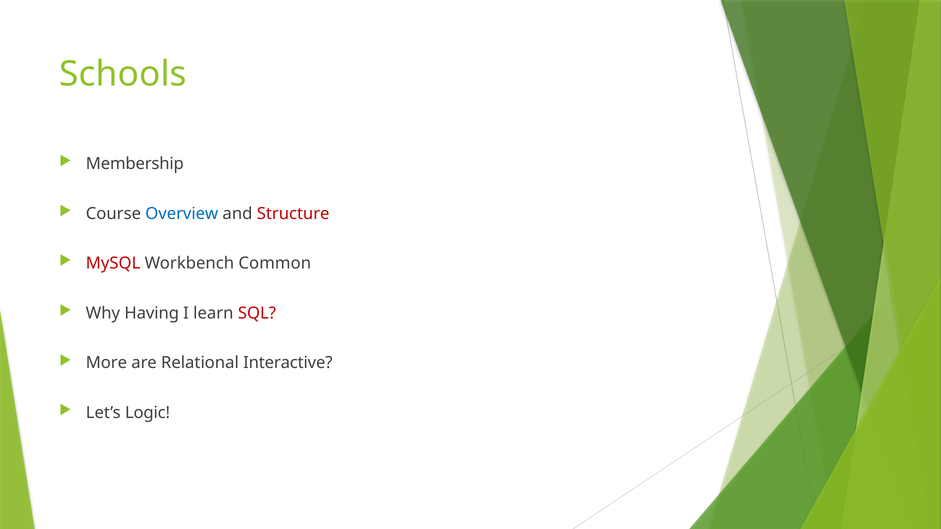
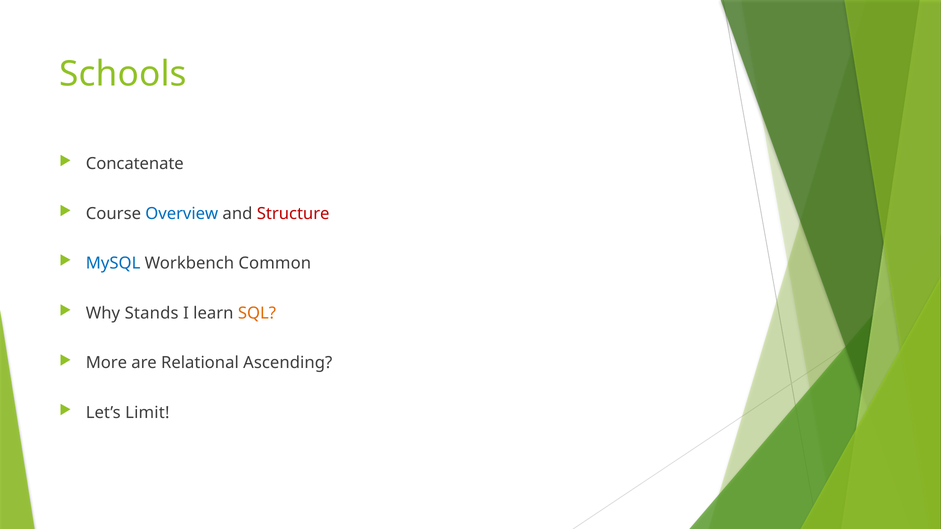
Membership: Membership -> Concatenate (135, 164)
MySQL colour: red -> blue (113, 264)
Having: Having -> Stands (152, 313)
SQL colour: red -> orange (257, 313)
Interactive: Interactive -> Ascending (288, 363)
Logic: Logic -> Limit (147, 413)
